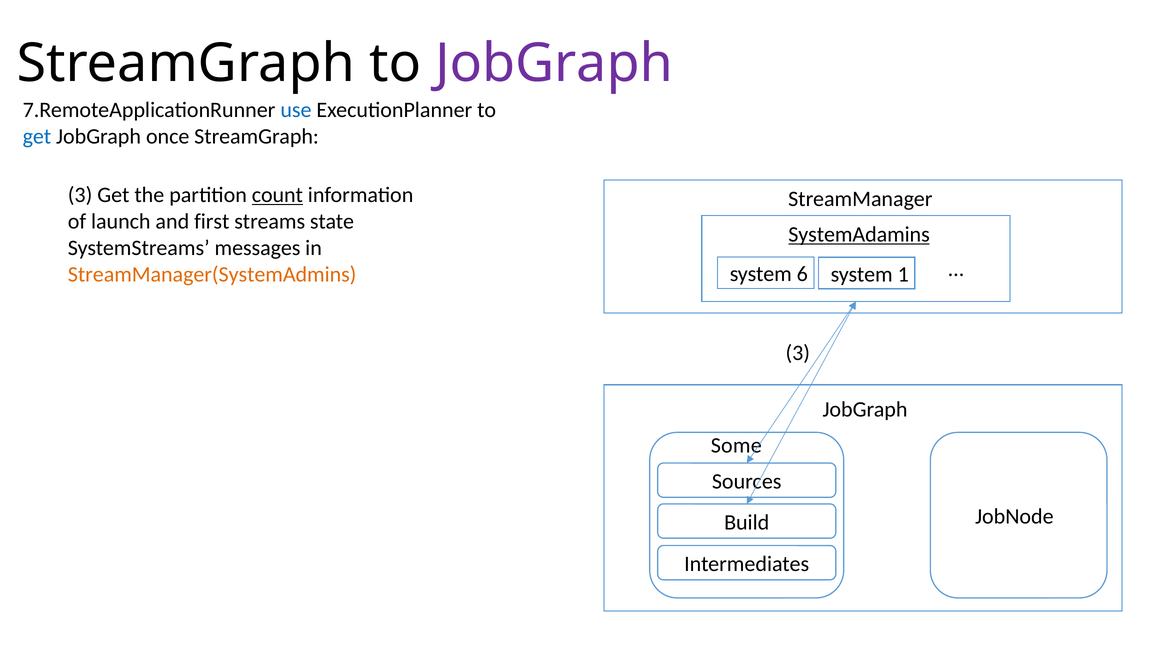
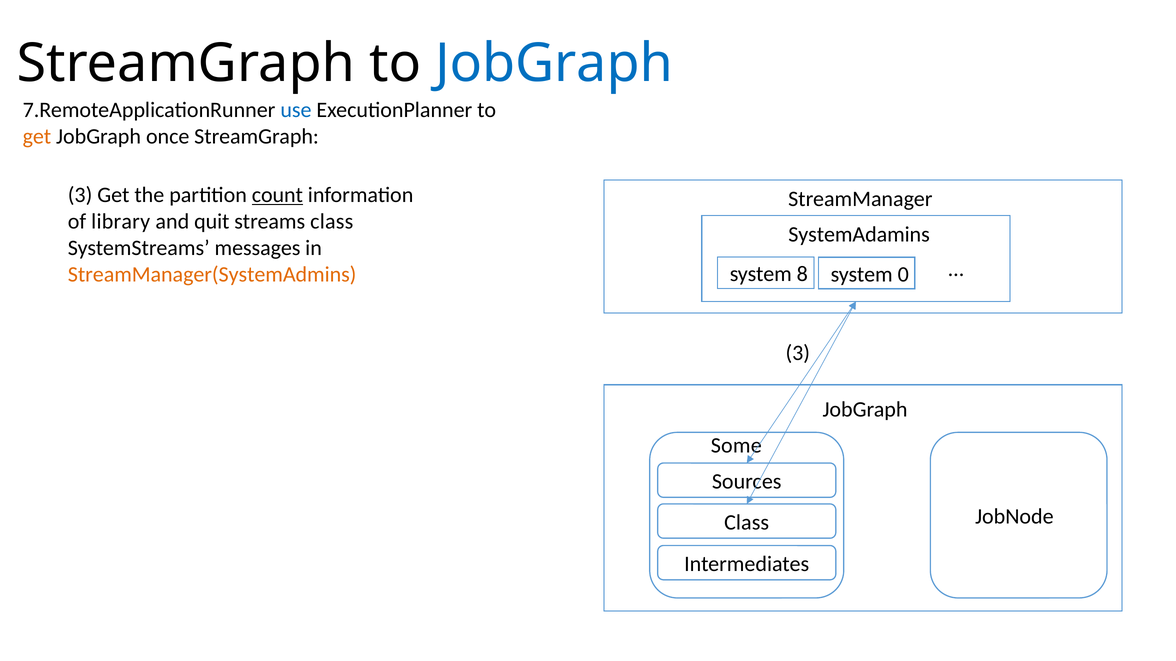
JobGraph colour: purple -> blue (554, 64)
get colour: blue -> orange (37, 137)
launch: launch -> library (121, 222)
first: first -> quit (212, 222)
streams state: state -> class (332, 222)
SystemAdamins underline: present -> none (859, 235)
6: 6 -> 8 (802, 274)
1: 1 -> 0 (903, 275)
Build: Build -> Class (747, 523)
